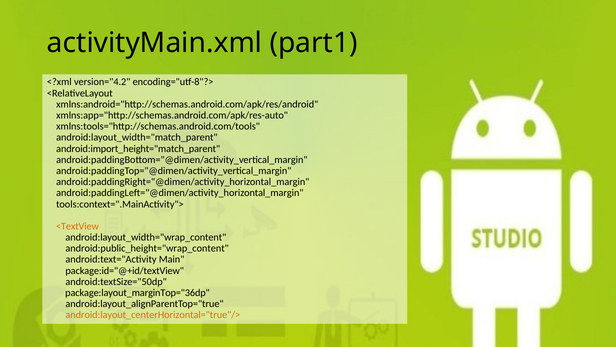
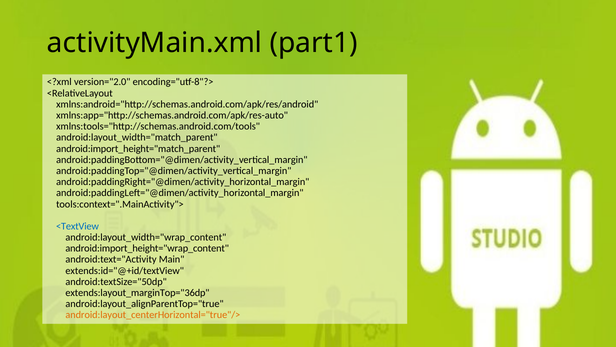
version="4.2: version="4.2 -> version="2.0 (102, 82)
<TextView colour: orange -> blue (77, 226)
android:public_height="wrap_content: android:public_height="wrap_content -> android:import_height="wrap_content (147, 248)
package:id="@+id/textView: package:id="@+id/textView -> extends:id="@+id/textView (125, 270)
package:layout_marginTop="36dp: package:layout_marginTop="36dp -> extends:layout_marginTop="36dp (137, 292)
